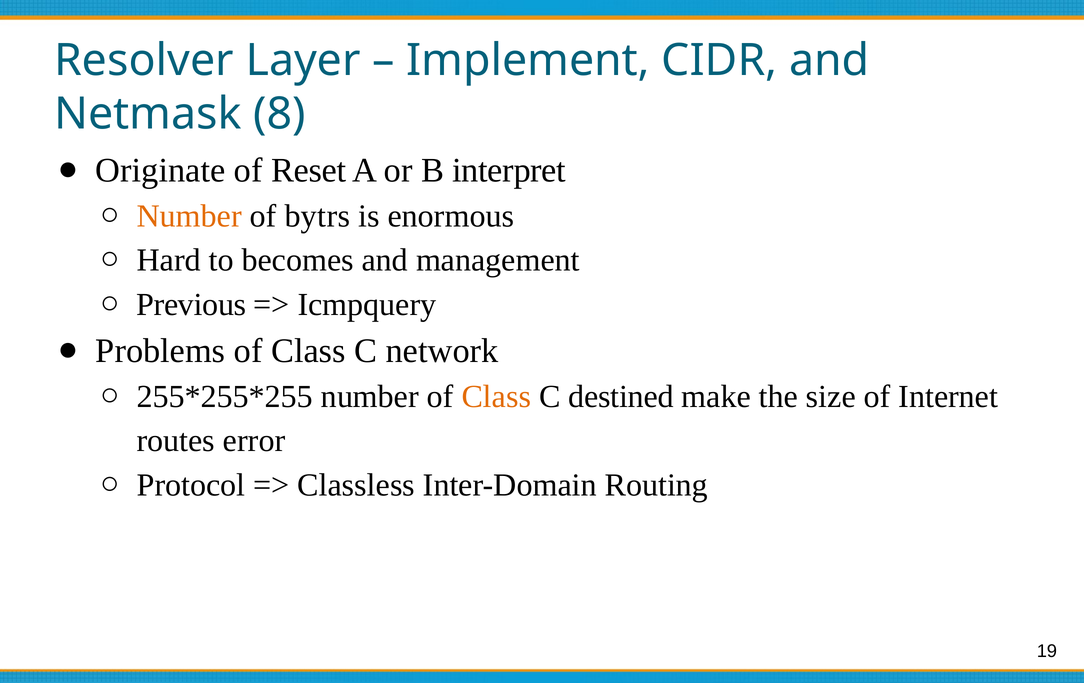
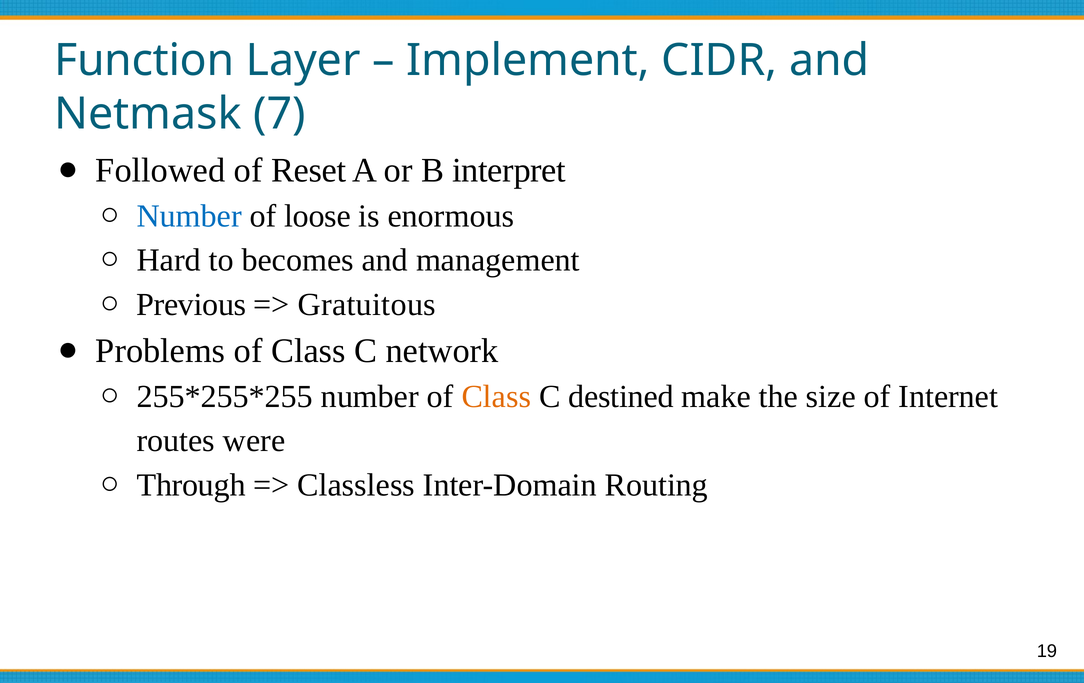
Resolver: Resolver -> Function (144, 60)
8: 8 -> 7 (280, 114)
Originate: Originate -> Followed (160, 170)
Number colour: orange -> blue (189, 216)
bytrs: bytrs -> loose (318, 216)
Icmpquery: Icmpquery -> Gratuitous (367, 305)
error: error -> were (254, 441)
Protocol: Protocol -> Through (191, 485)
